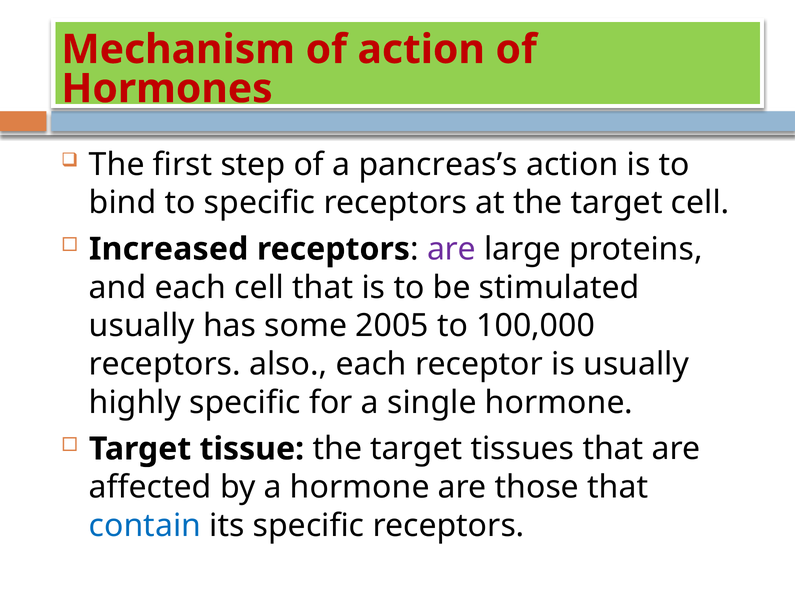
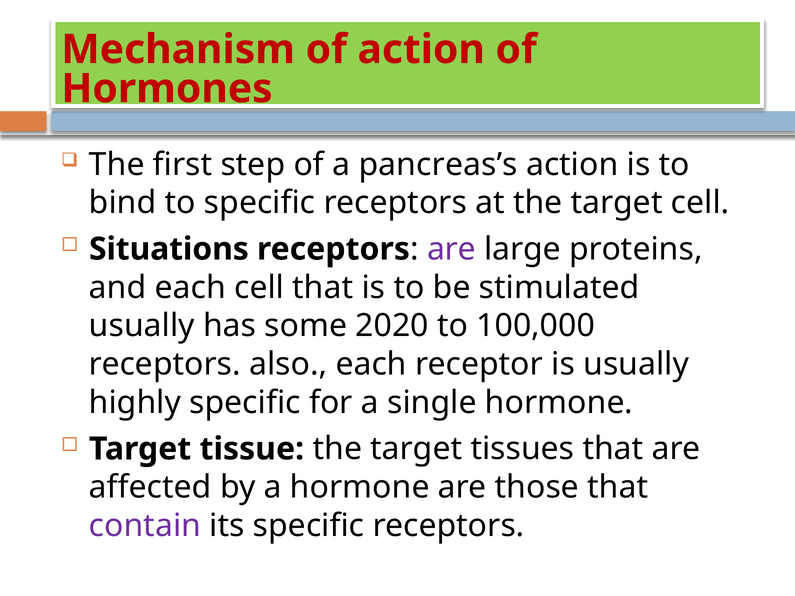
Increased: Increased -> Situations (169, 249)
2005: 2005 -> 2020 (392, 326)
contain colour: blue -> purple (145, 526)
